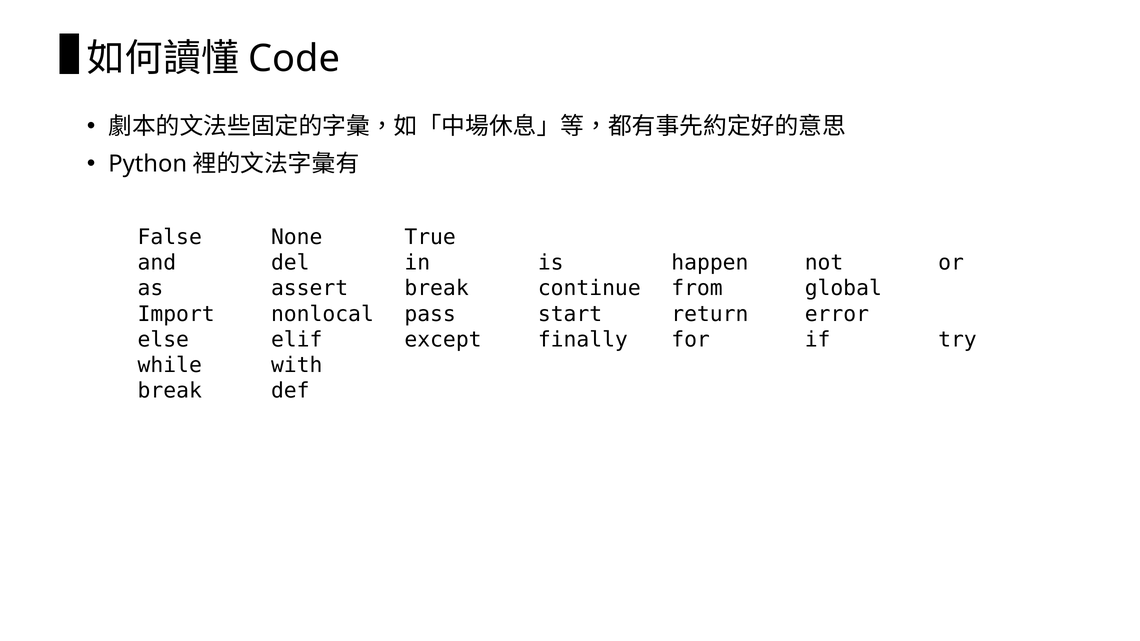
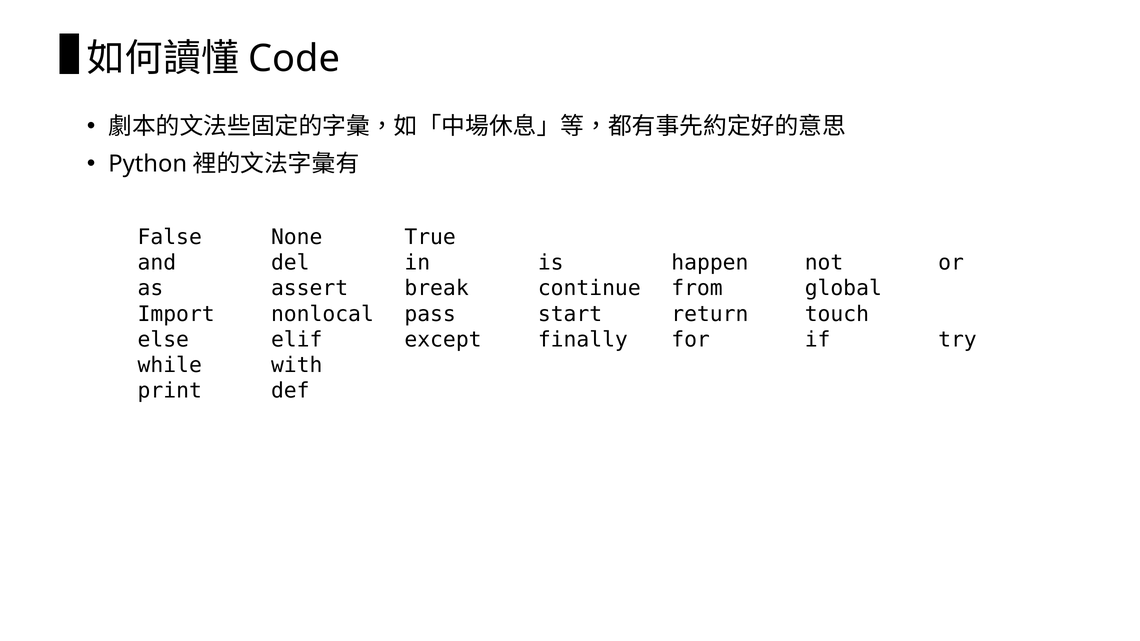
error: error -> touch (837, 314)
break: break -> print (170, 391)
